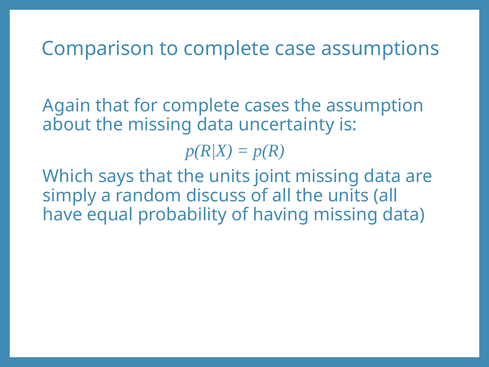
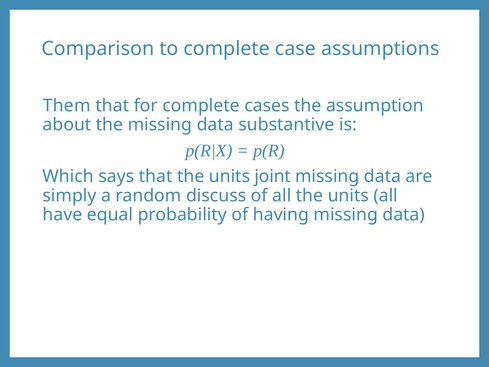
Again: Again -> Them (67, 106)
uncertainty: uncertainty -> substantive (286, 125)
